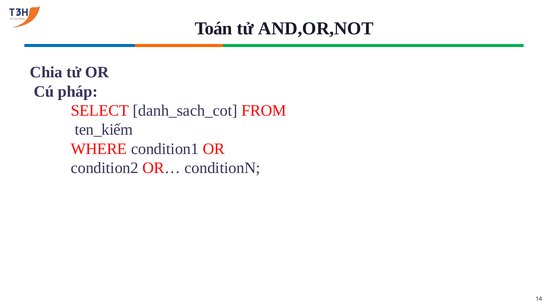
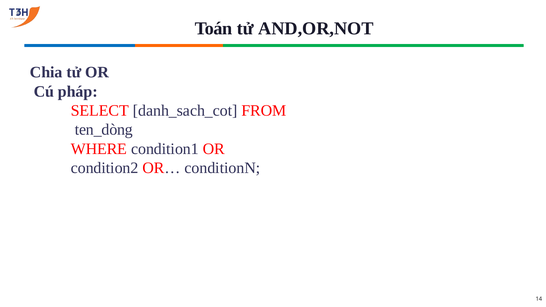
ten_kiếm: ten_kiếm -> ten_dòng (104, 130)
